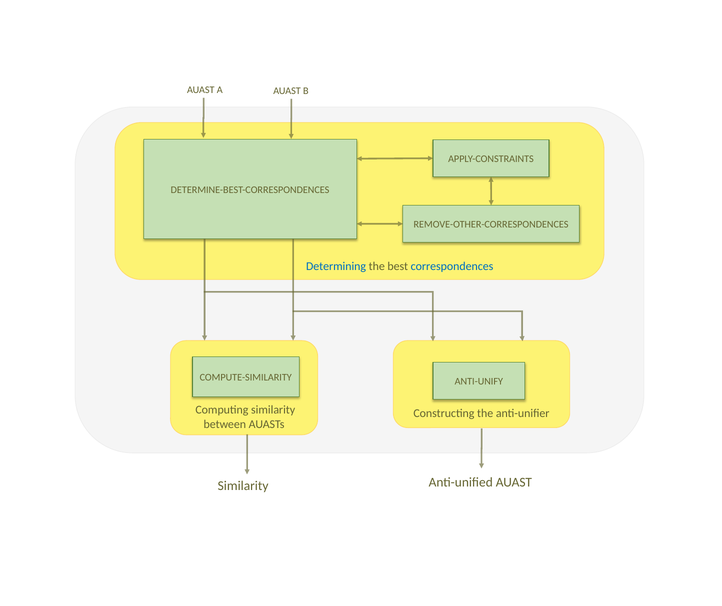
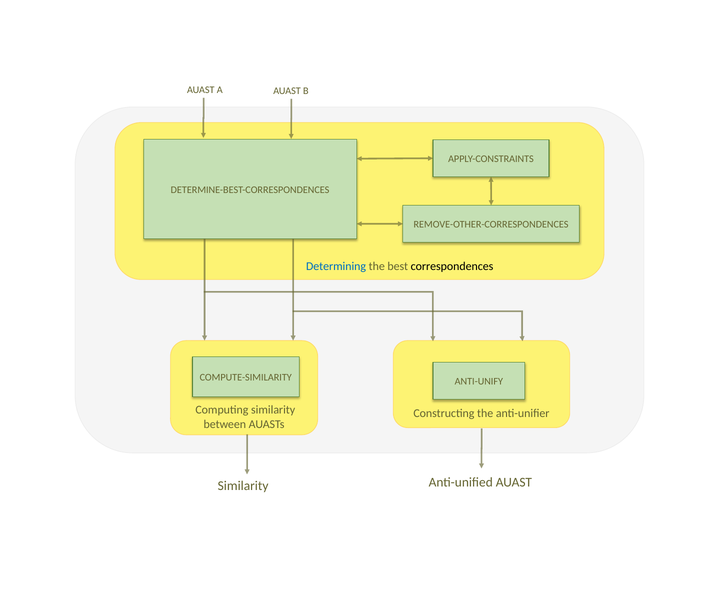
correspondences colour: blue -> black (452, 266)
